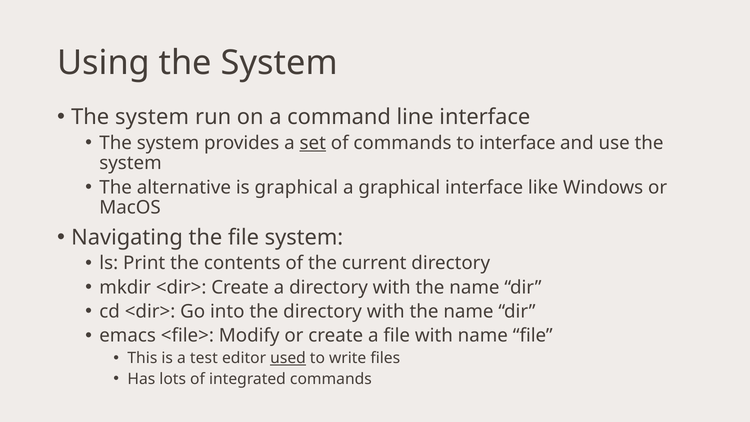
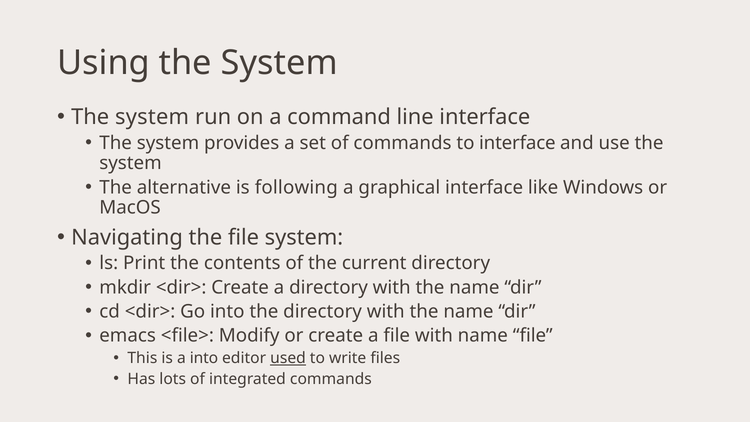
set underline: present -> none (313, 143)
is graphical: graphical -> following (296, 187)
a test: test -> into (204, 358)
